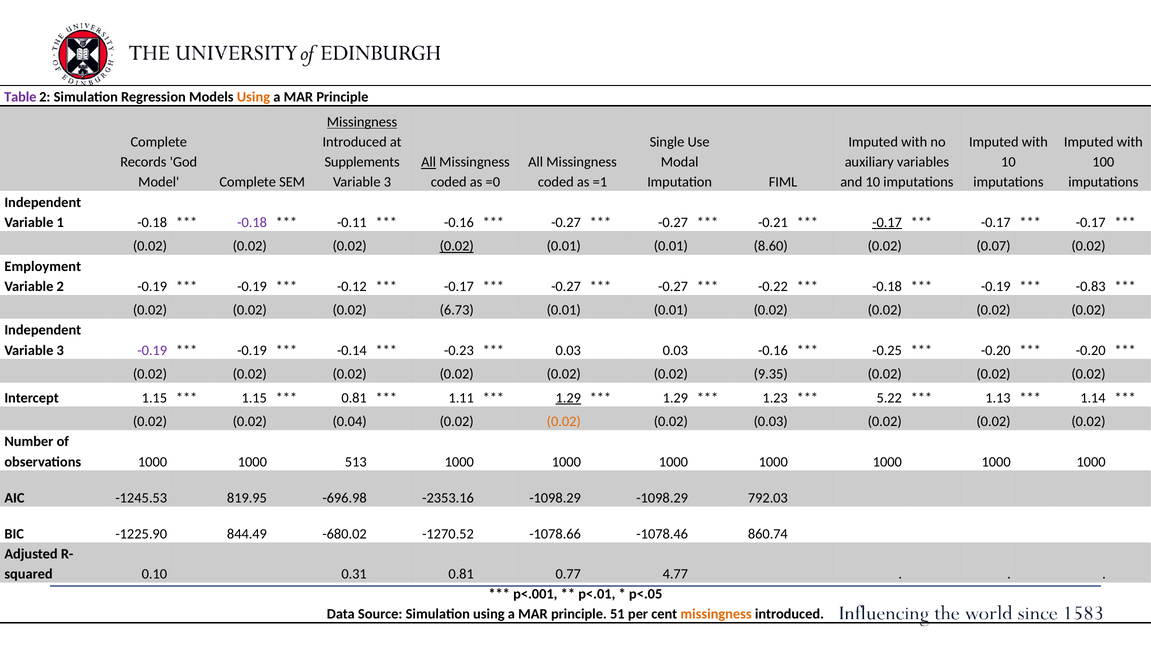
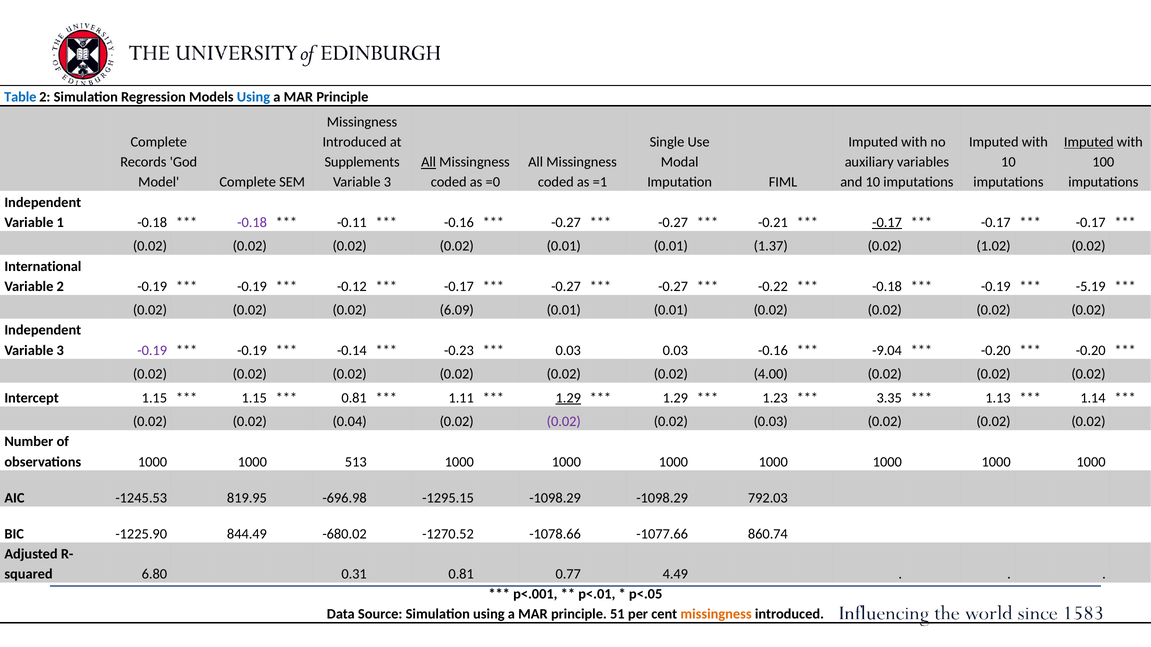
Table colour: purple -> blue (20, 97)
Using colour: orange -> blue (253, 97)
Missingness underline: present -> none (362, 122)
Imputed underline: none -> present (1089, 142)
0.02 underline: present -> none (457, 246)
8.60: 8.60 -> 1.37 (771, 246)
0.07: 0.07 -> 1.02 (994, 246)
Employment: Employment -> International (43, 266)
-0.83: -0.83 -> -5.19 (1091, 287)
6.73: 6.73 -> 6.09 (457, 310)
-0.25: -0.25 -> -9.04 (887, 351)
9.35: 9.35 -> 4.00 (771, 374)
5.22: 5.22 -> 3.35 (889, 398)
0.02 colour: orange -> purple (564, 422)
-2353.16: -2353.16 -> -1295.15 (448, 498)
-1078.46: -1078.46 -> -1077.66 (662, 534)
0.10: 0.10 -> 6.80 (154, 574)
4.77: 4.77 -> 4.49 (675, 574)
